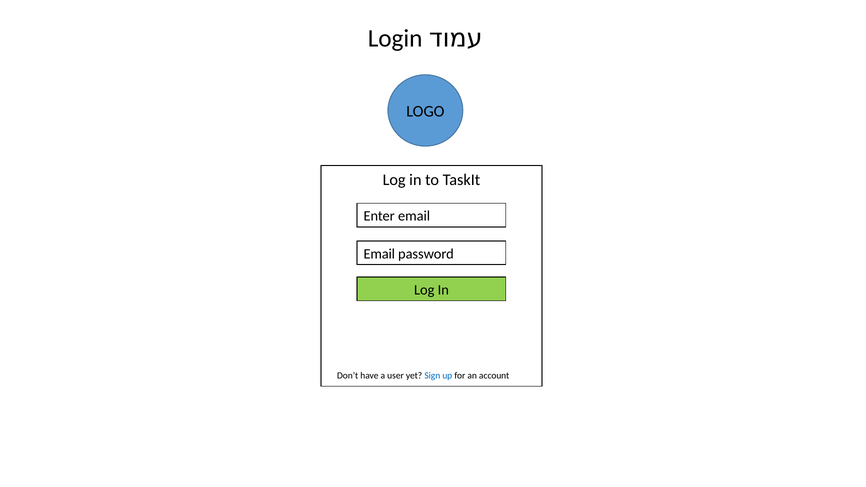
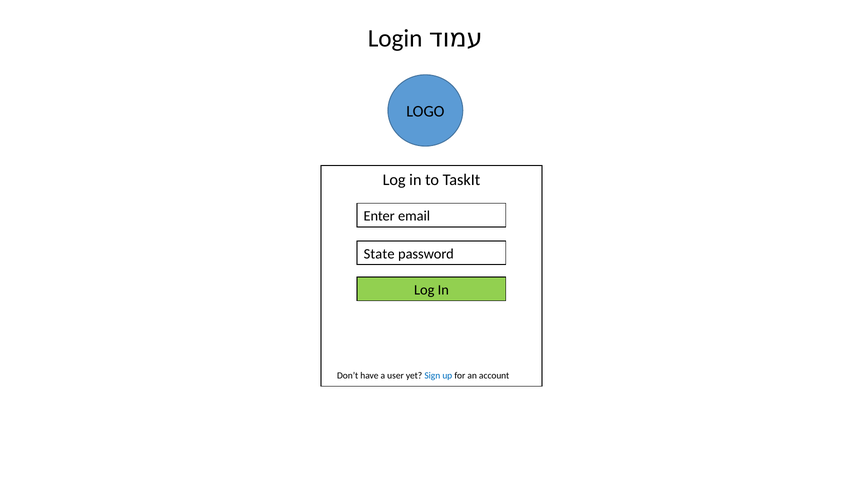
Email: Email -> State (379, 254)
